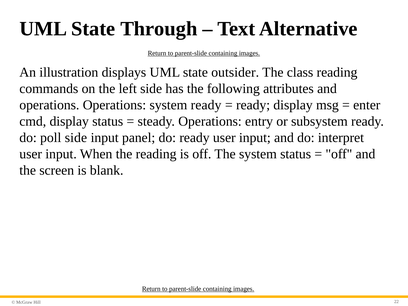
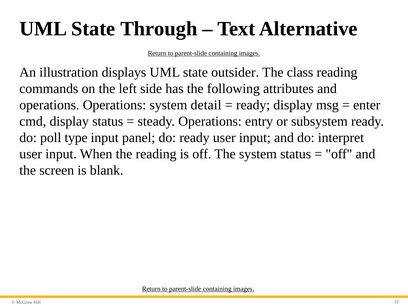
system ready: ready -> detail (206, 105)
poll side: side -> type (76, 138)
